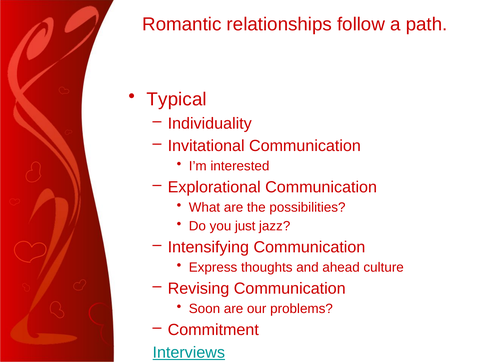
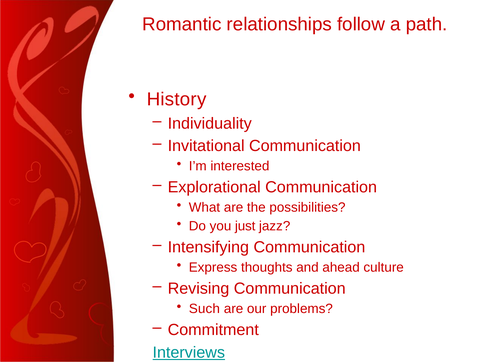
Typical: Typical -> History (177, 100)
Soon: Soon -> Such (204, 309)
